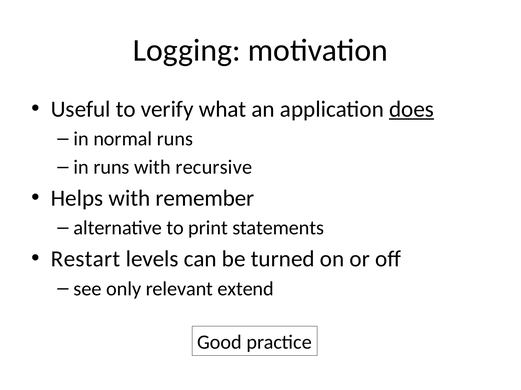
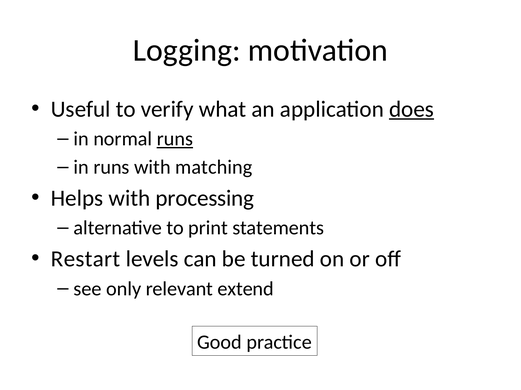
runs underline: none -> present (175, 139)
recursive: recursive -> matching (214, 168)
remember: remember -> processing (205, 199)
